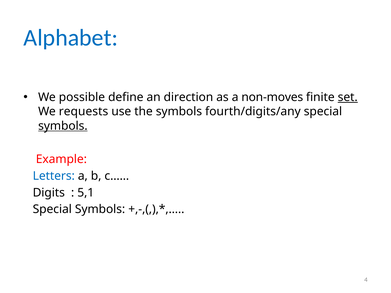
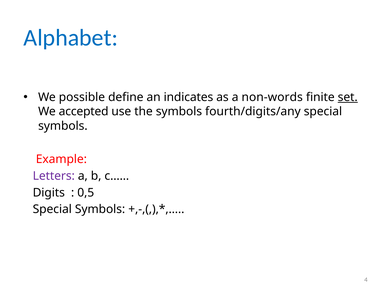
direction: direction -> indicates (188, 97)
non-moves: non-moves -> non-words (272, 97)
requests: requests -> accepted (84, 112)
symbols underline: present -> none (63, 126)
Letters colour: blue -> purple (54, 176)
5,1: 5,1 -> 0,5 (86, 193)
